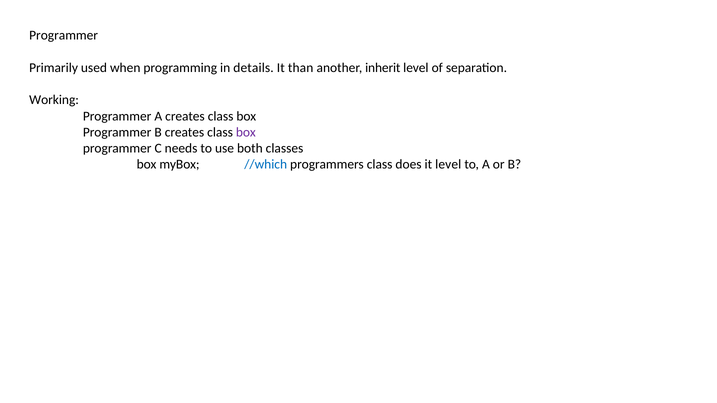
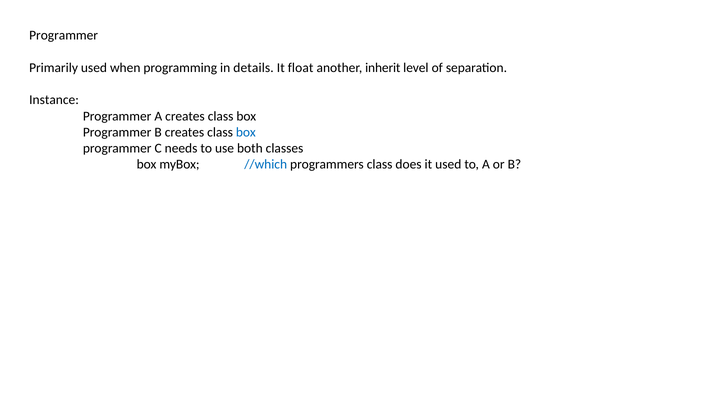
than: than -> float (301, 68)
Working: Working -> Instance (54, 100)
box colour: purple -> blue (246, 132)
it level: level -> used (448, 165)
